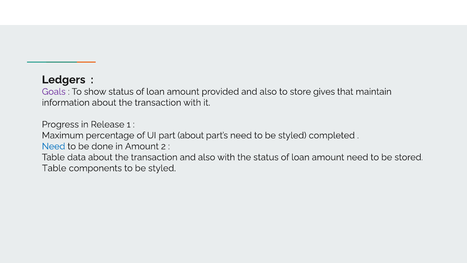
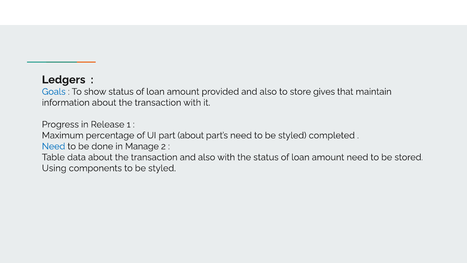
Goals colour: purple -> blue (54, 92)
in Amount: Amount -> Manage (142, 146)
Table: Table -> Using (54, 168)
